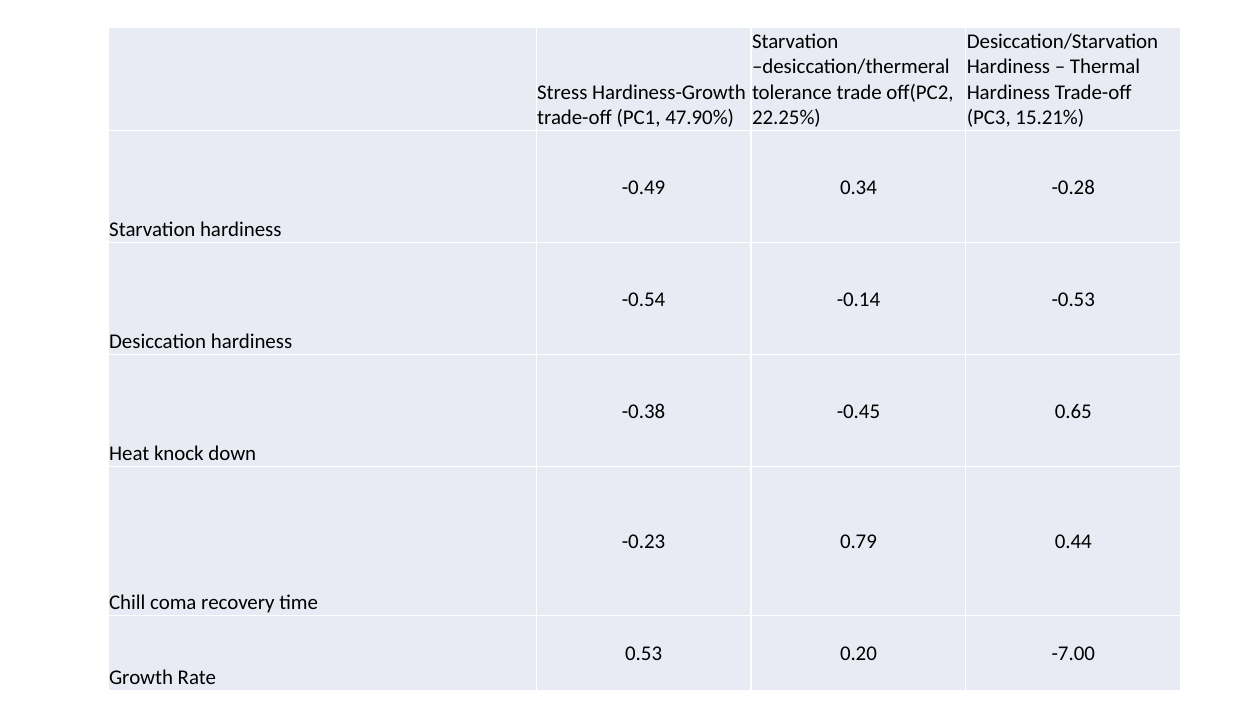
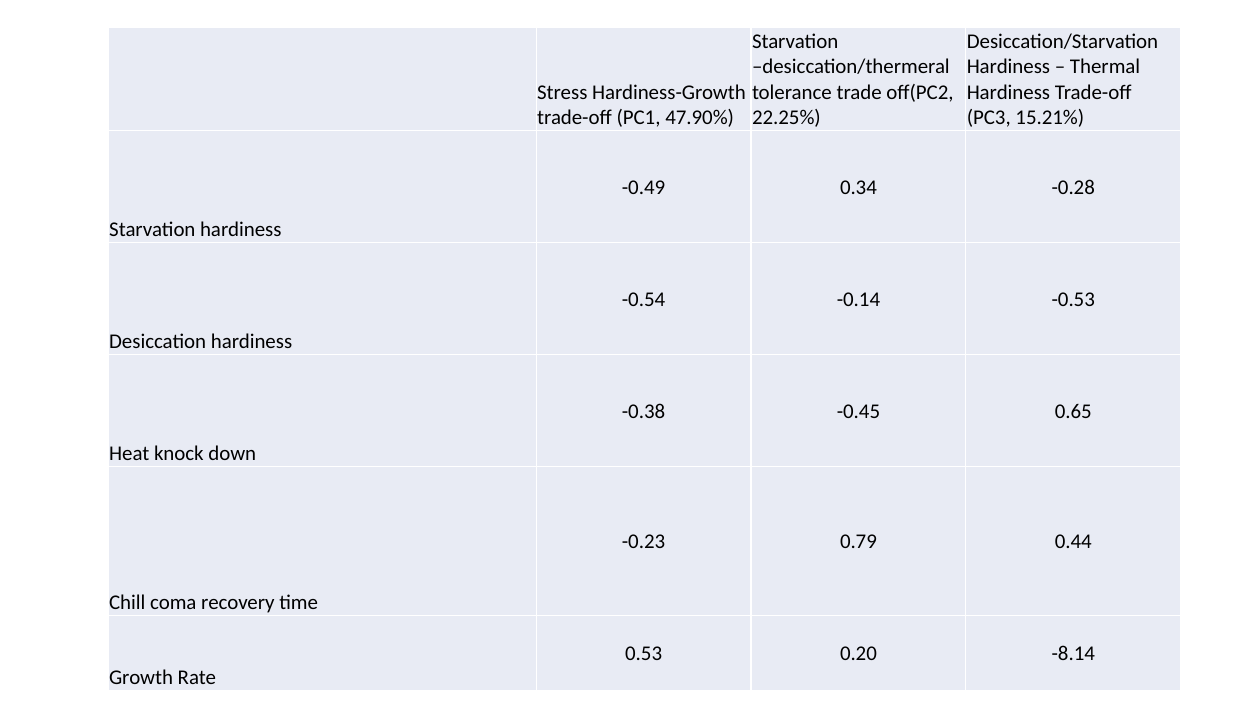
-7.00: -7.00 -> -8.14 (1073, 654)
